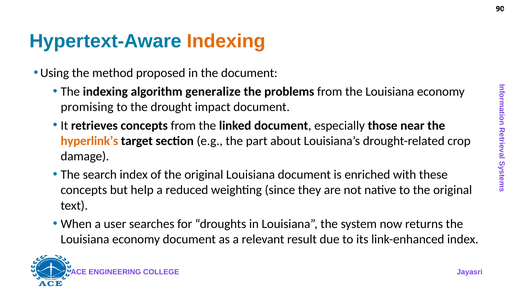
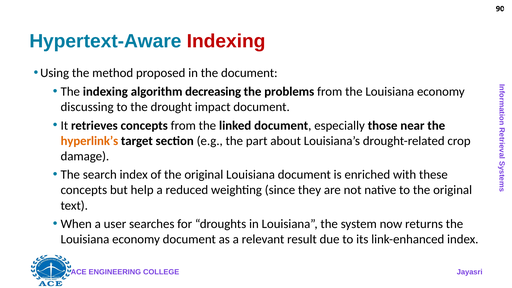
Indexing colour: orange -> red (226, 41)
generalize: generalize -> decreasing (213, 92)
promising: promising -> discussing (87, 107)
